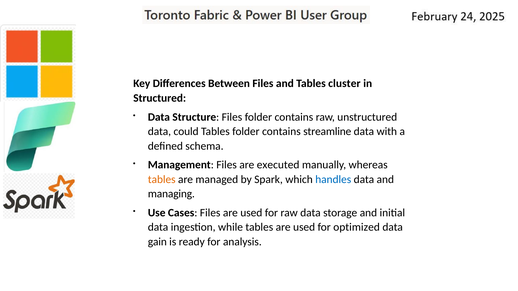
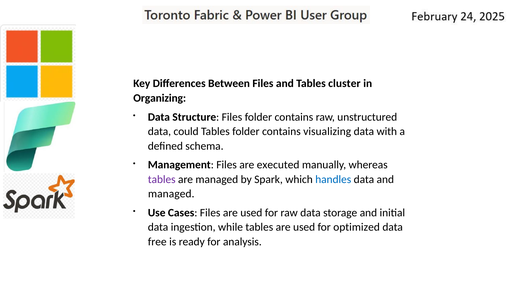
Structured: Structured -> Organizing (160, 98)
streamline: streamline -> visualizing (327, 132)
tables colour: orange -> purple (162, 180)
managing: managing -> managed (171, 194)
gain: gain -> free (157, 242)
